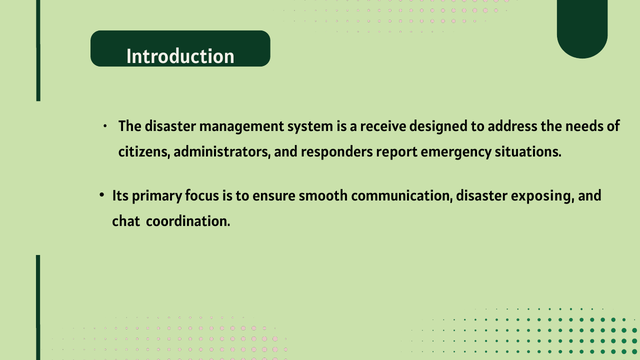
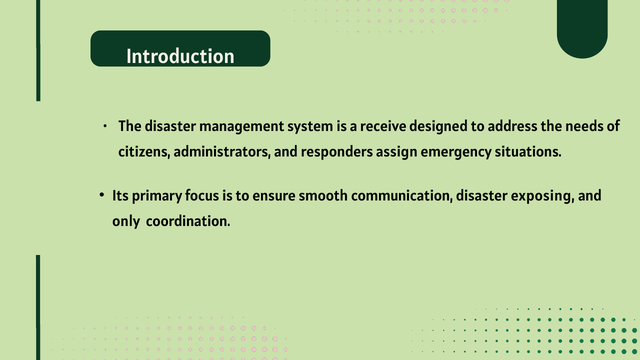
report: report -> assign (397, 152)
chat: chat -> only (126, 221)
